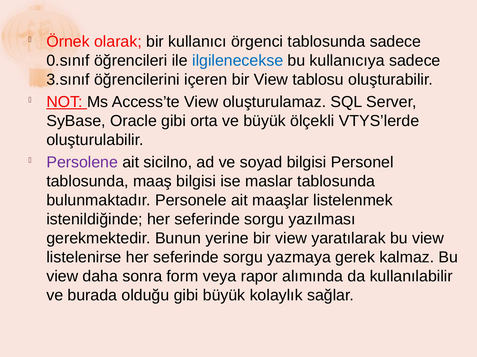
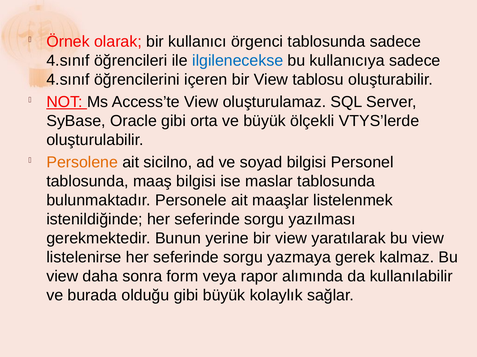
0.sınıf: 0.sınıf -> 4.sınıf (68, 61)
3.sınıf: 3.sınıf -> 4.sınıf (68, 80)
Persolene colour: purple -> orange (82, 162)
